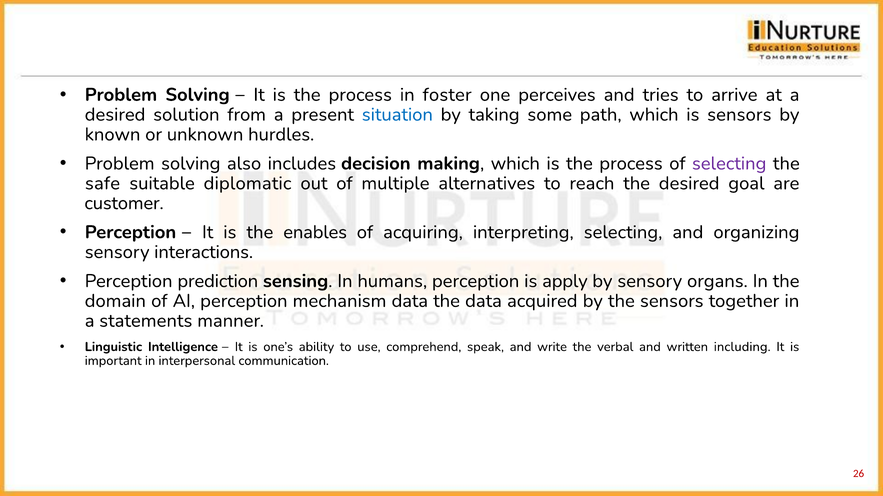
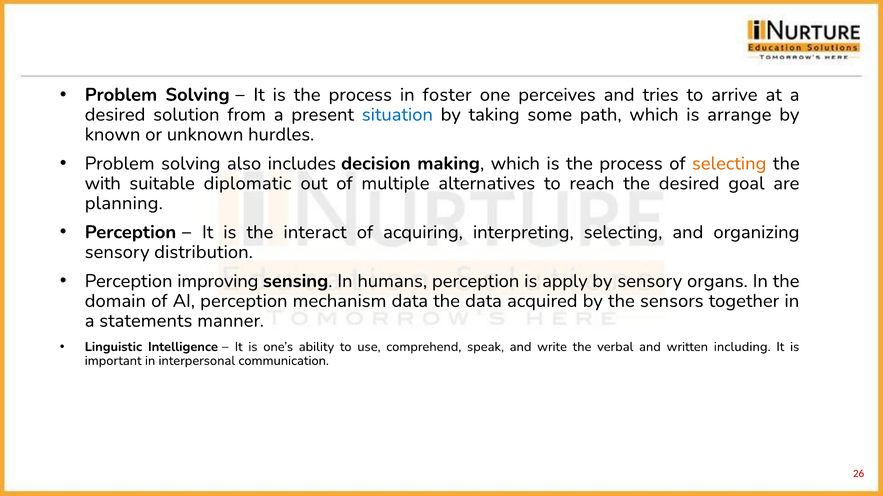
is sensors: sensors -> arrange (739, 115)
selecting colour: purple -> orange (729, 164)
safe: safe -> with (103, 183)
customer: customer -> planning (124, 203)
enables: enables -> interact (315, 232)
interactions: interactions -> distribution (204, 252)
prediction: prediction -> improving (218, 281)
